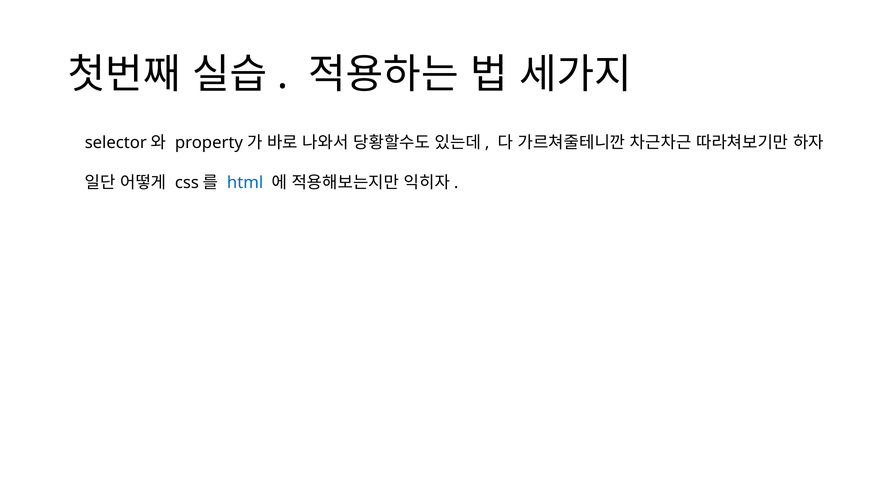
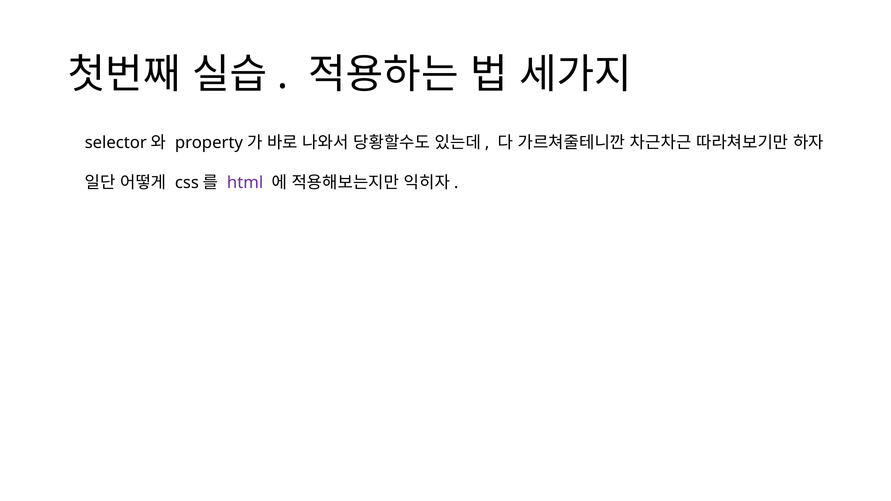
html colour: blue -> purple (245, 183)
